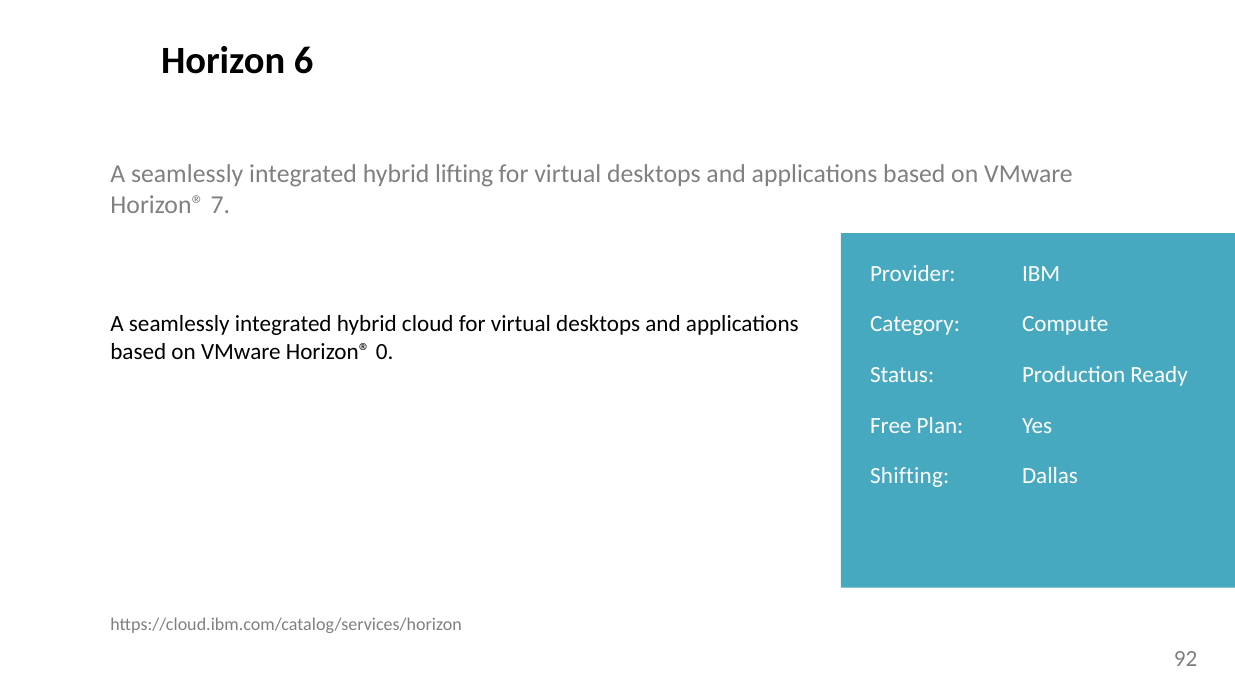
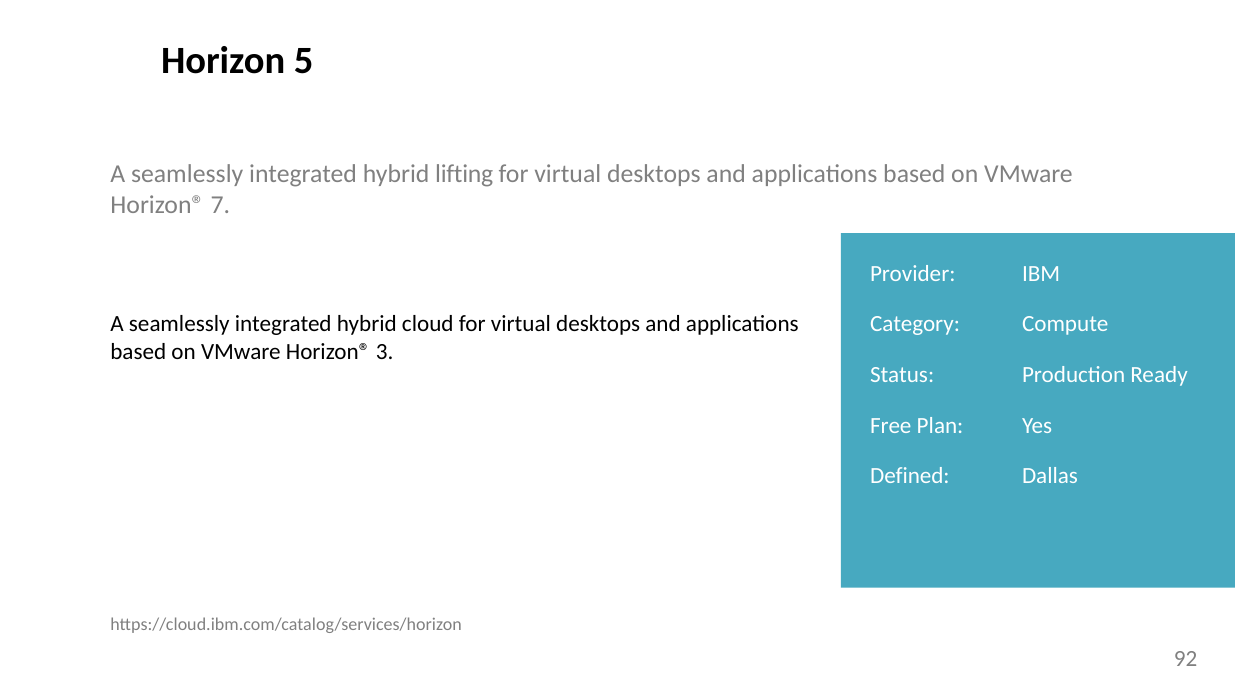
6: 6 -> 5 (304, 61)
0: 0 -> 3 (385, 352)
Shifting: Shifting -> Defined (910, 476)
